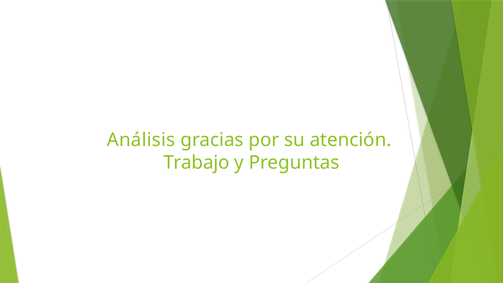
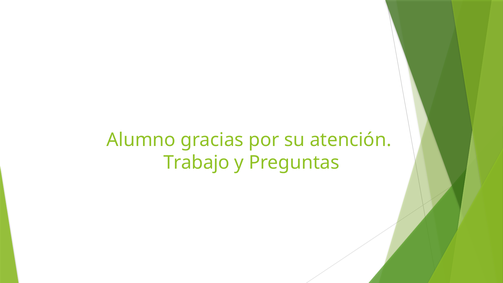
Análisis: Análisis -> Alumno (141, 140)
